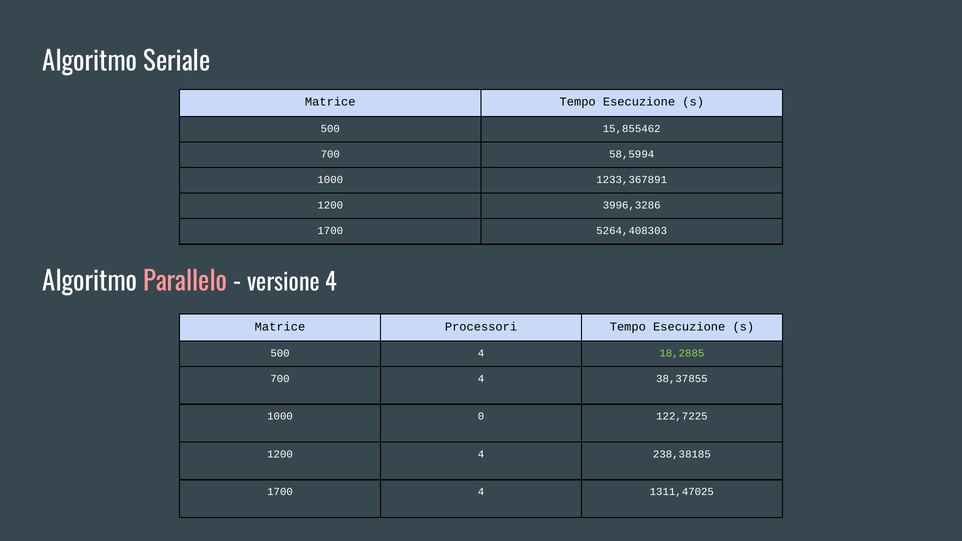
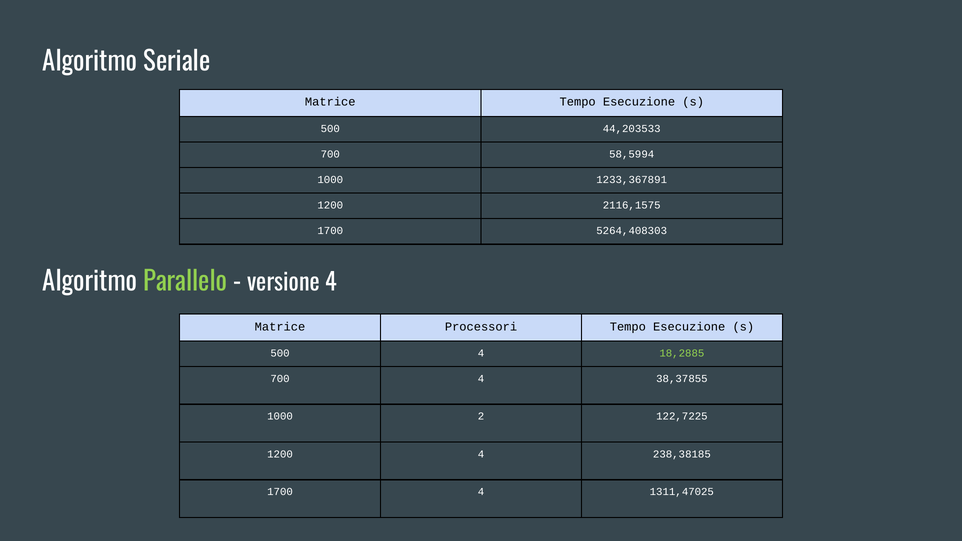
15,855462: 15,855462 -> 44,203533 (632, 129)
3996,3286: 3996,3286 -> 2116,1575 (632, 205)
Parallelo colour: pink -> light green (185, 282)
0: 0 -> 2 (481, 416)
